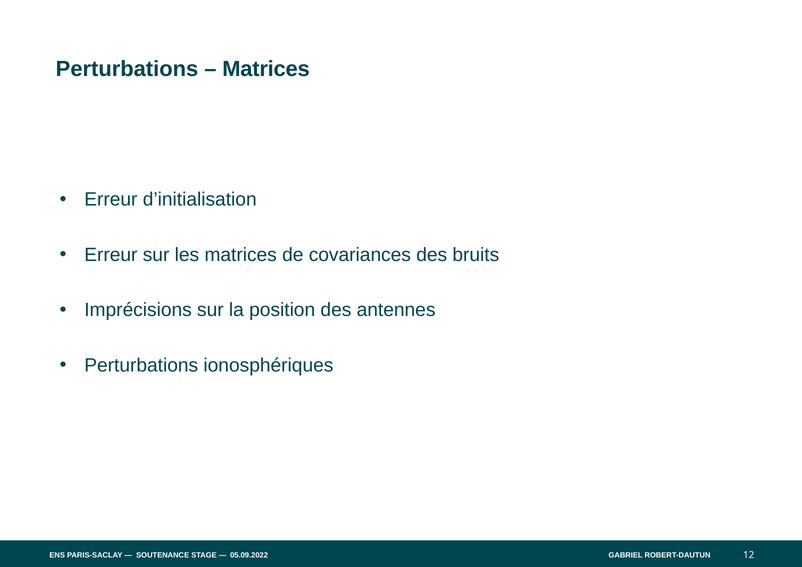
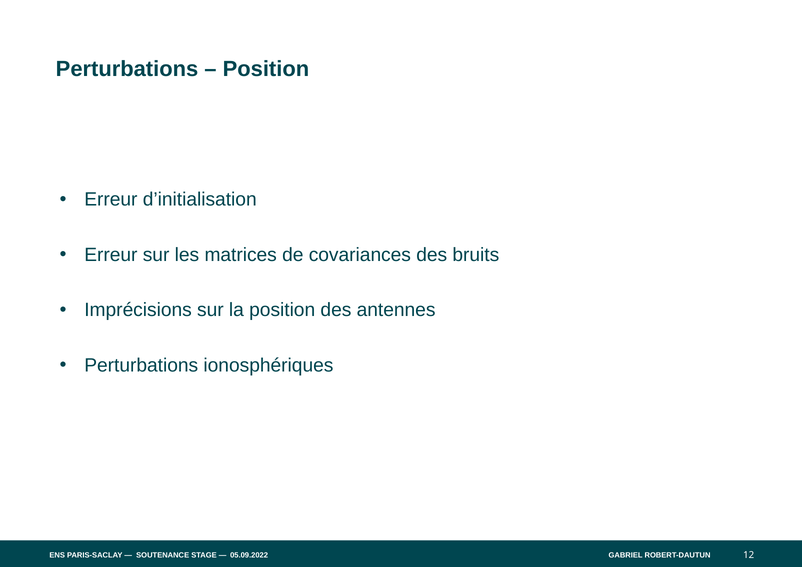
Matrices: Matrices -> Position (266, 69)
